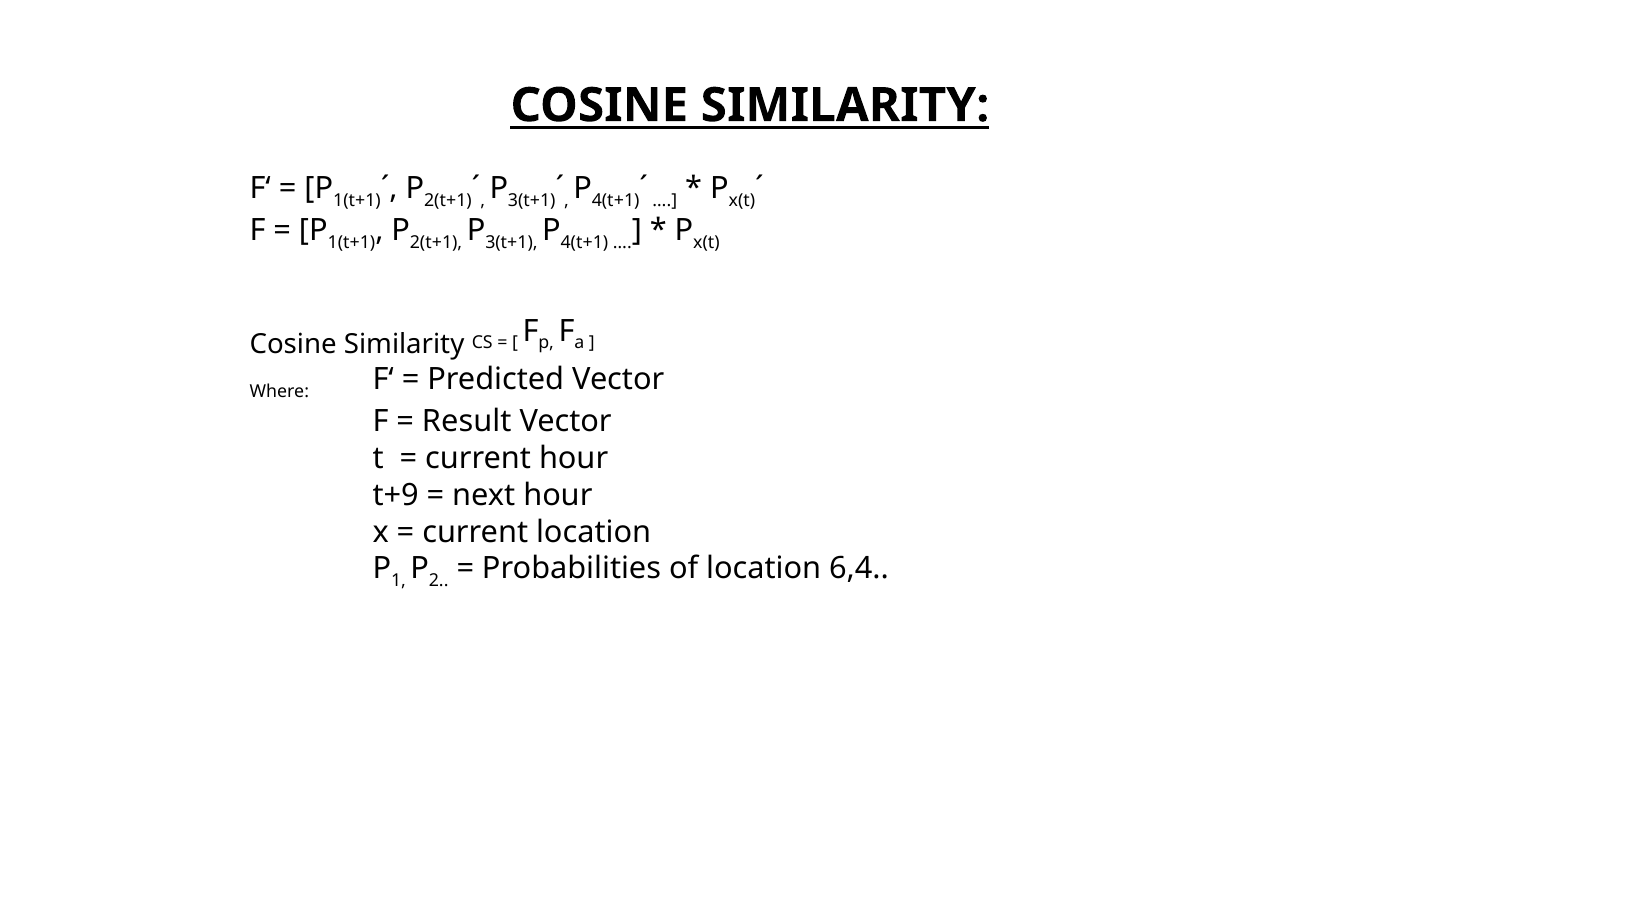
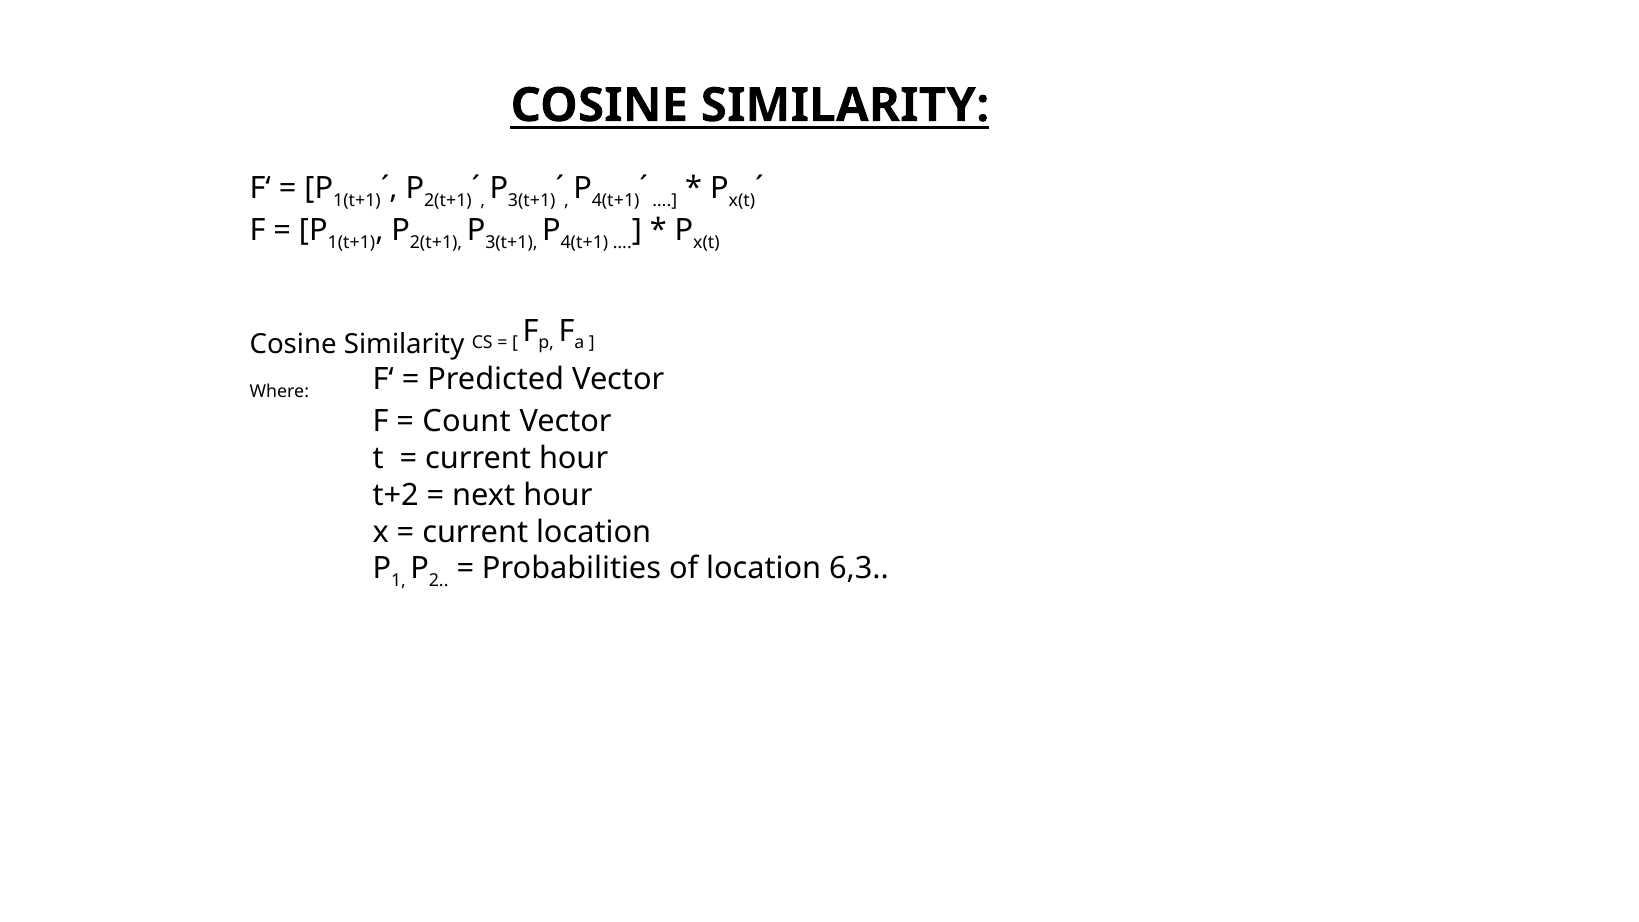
Result: Result -> Count (467, 421)
t+9: t+9 -> t+2 (396, 495)
6,4: 6,4 -> 6,3 (859, 569)
